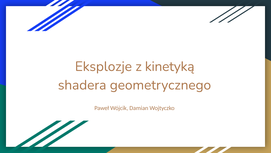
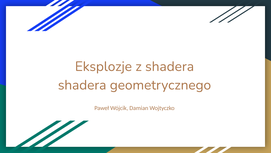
z kinetyką: kinetyką -> shadera (170, 66)
